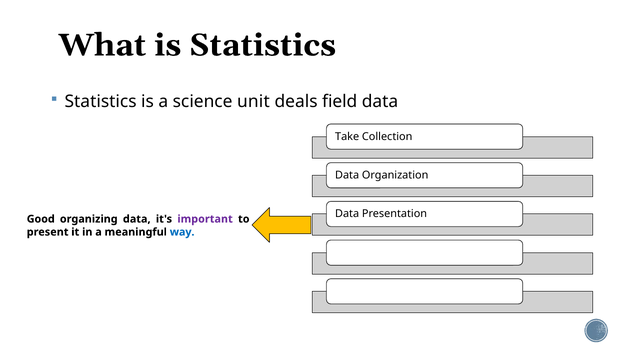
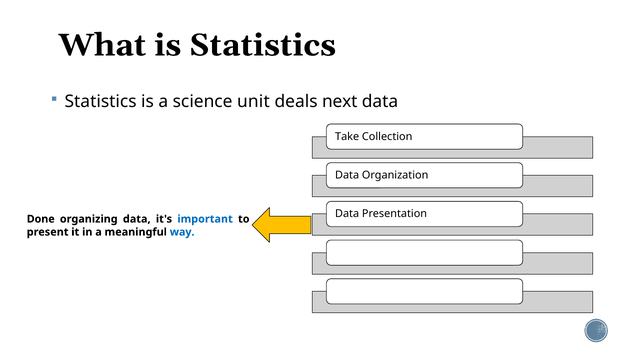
field: field -> next (340, 102)
Good: Good -> Done (41, 219)
important colour: purple -> blue (205, 219)
